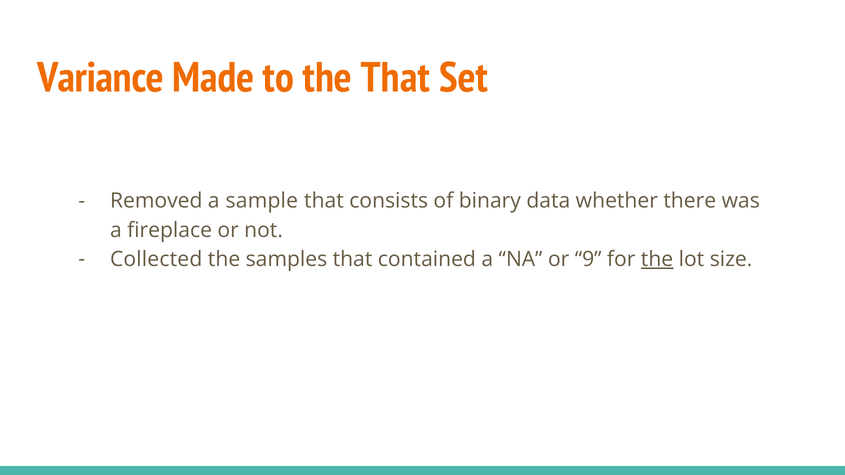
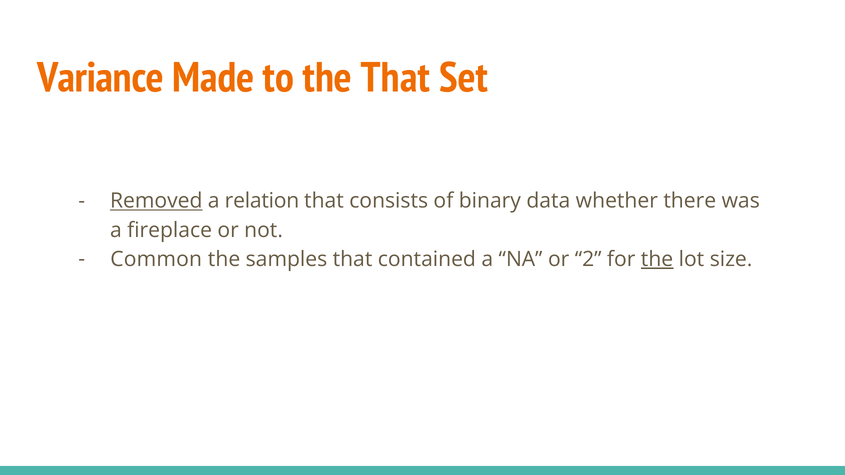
Removed underline: none -> present (156, 201)
sample: sample -> relation (262, 201)
Collected: Collected -> Common (156, 259)
9: 9 -> 2 (588, 259)
